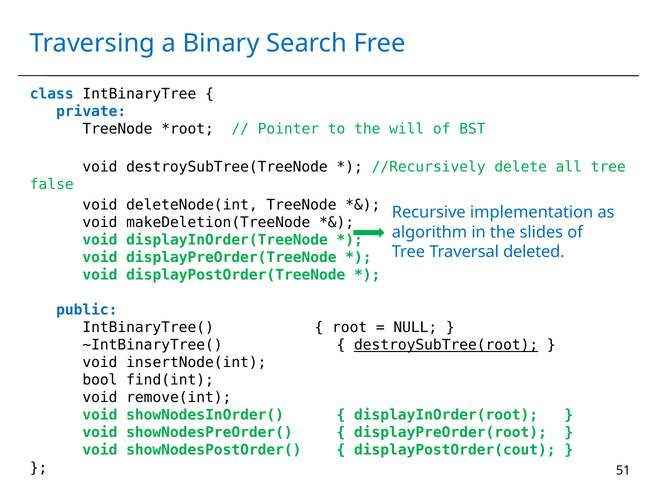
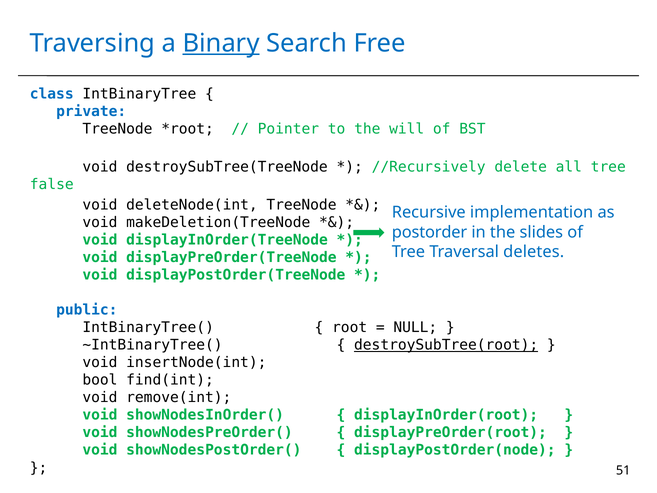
Binary underline: none -> present (221, 43)
algorithm: algorithm -> postorder (430, 232)
deleted: deleted -> deletes (534, 252)
displayPostOrder(cout: displayPostOrder(cout -> displayPostOrder(node (455, 450)
